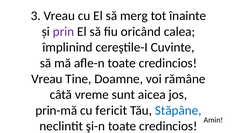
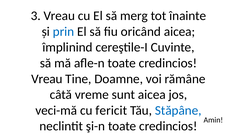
prin colour: purple -> blue (63, 32)
oricând calea: calea -> aicea (180, 32)
prin-mă: prin-mă -> veci-mă (56, 111)
